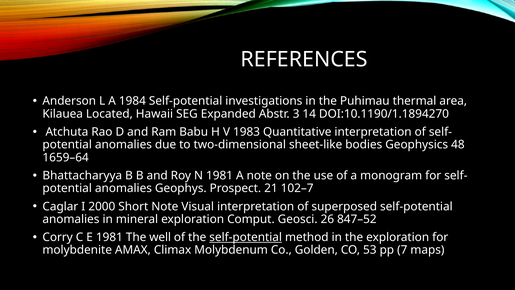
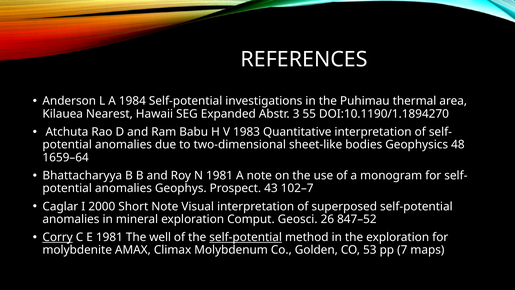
Located: Located -> Nearest (109, 114)
14: 14 -> 55 (309, 114)
21: 21 -> 43 (271, 188)
Corry underline: none -> present (58, 237)
